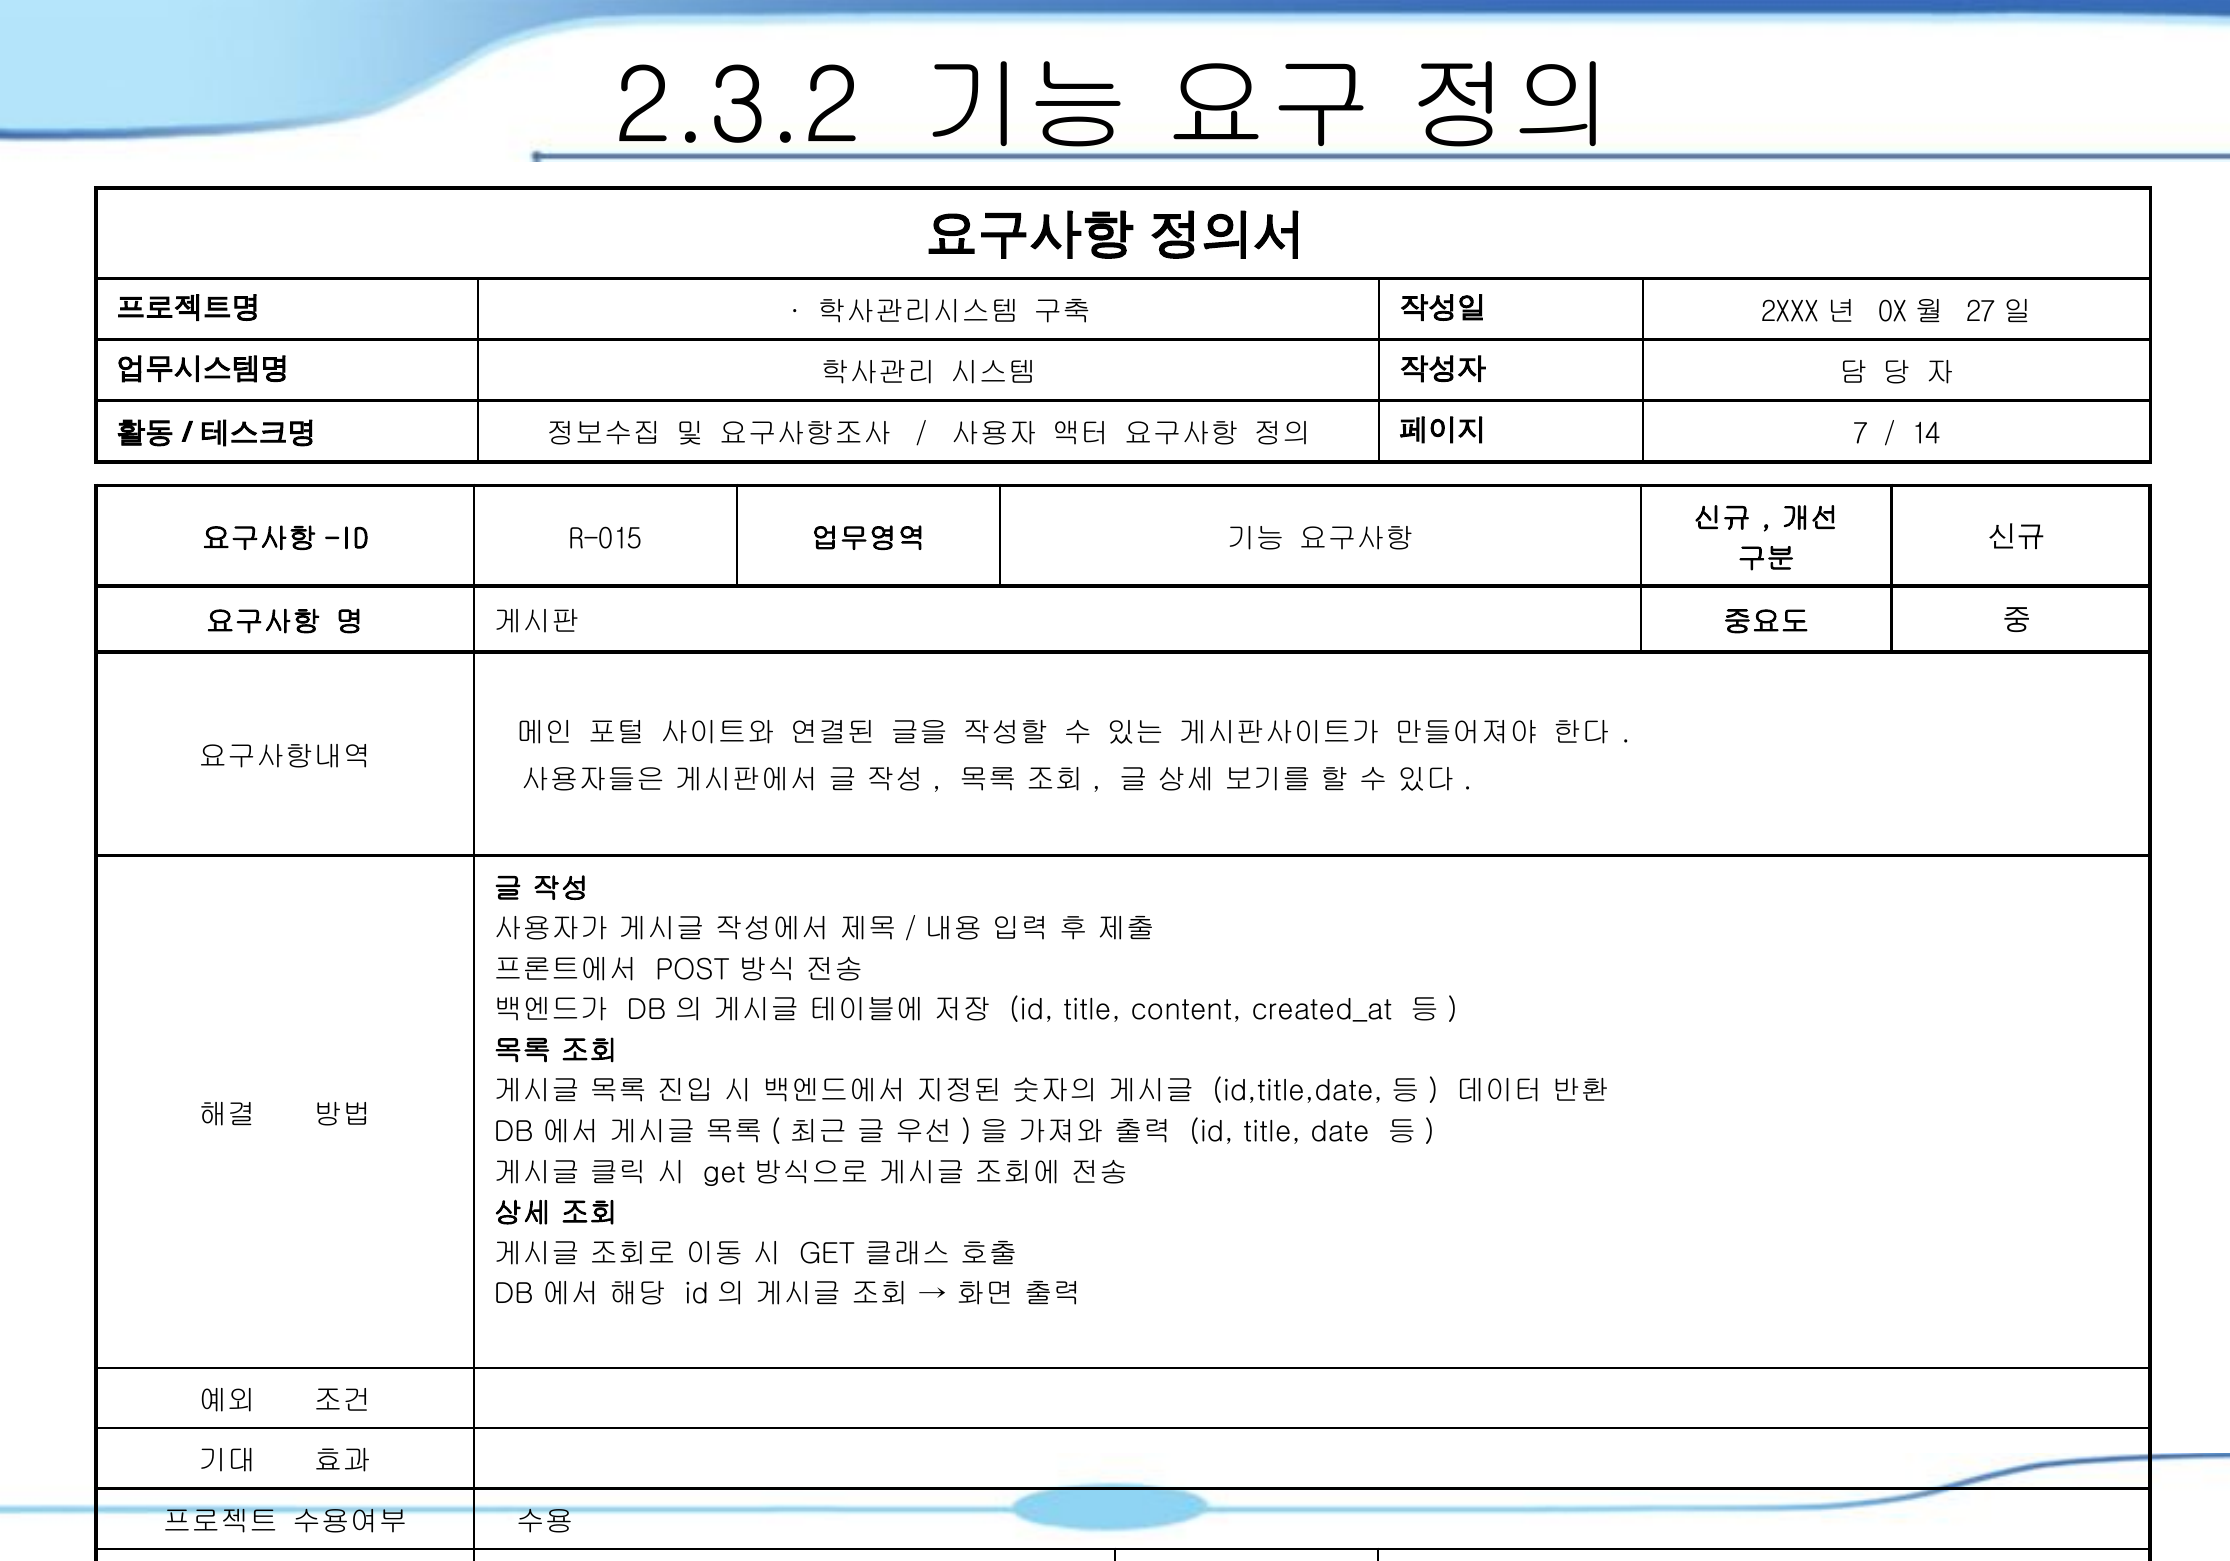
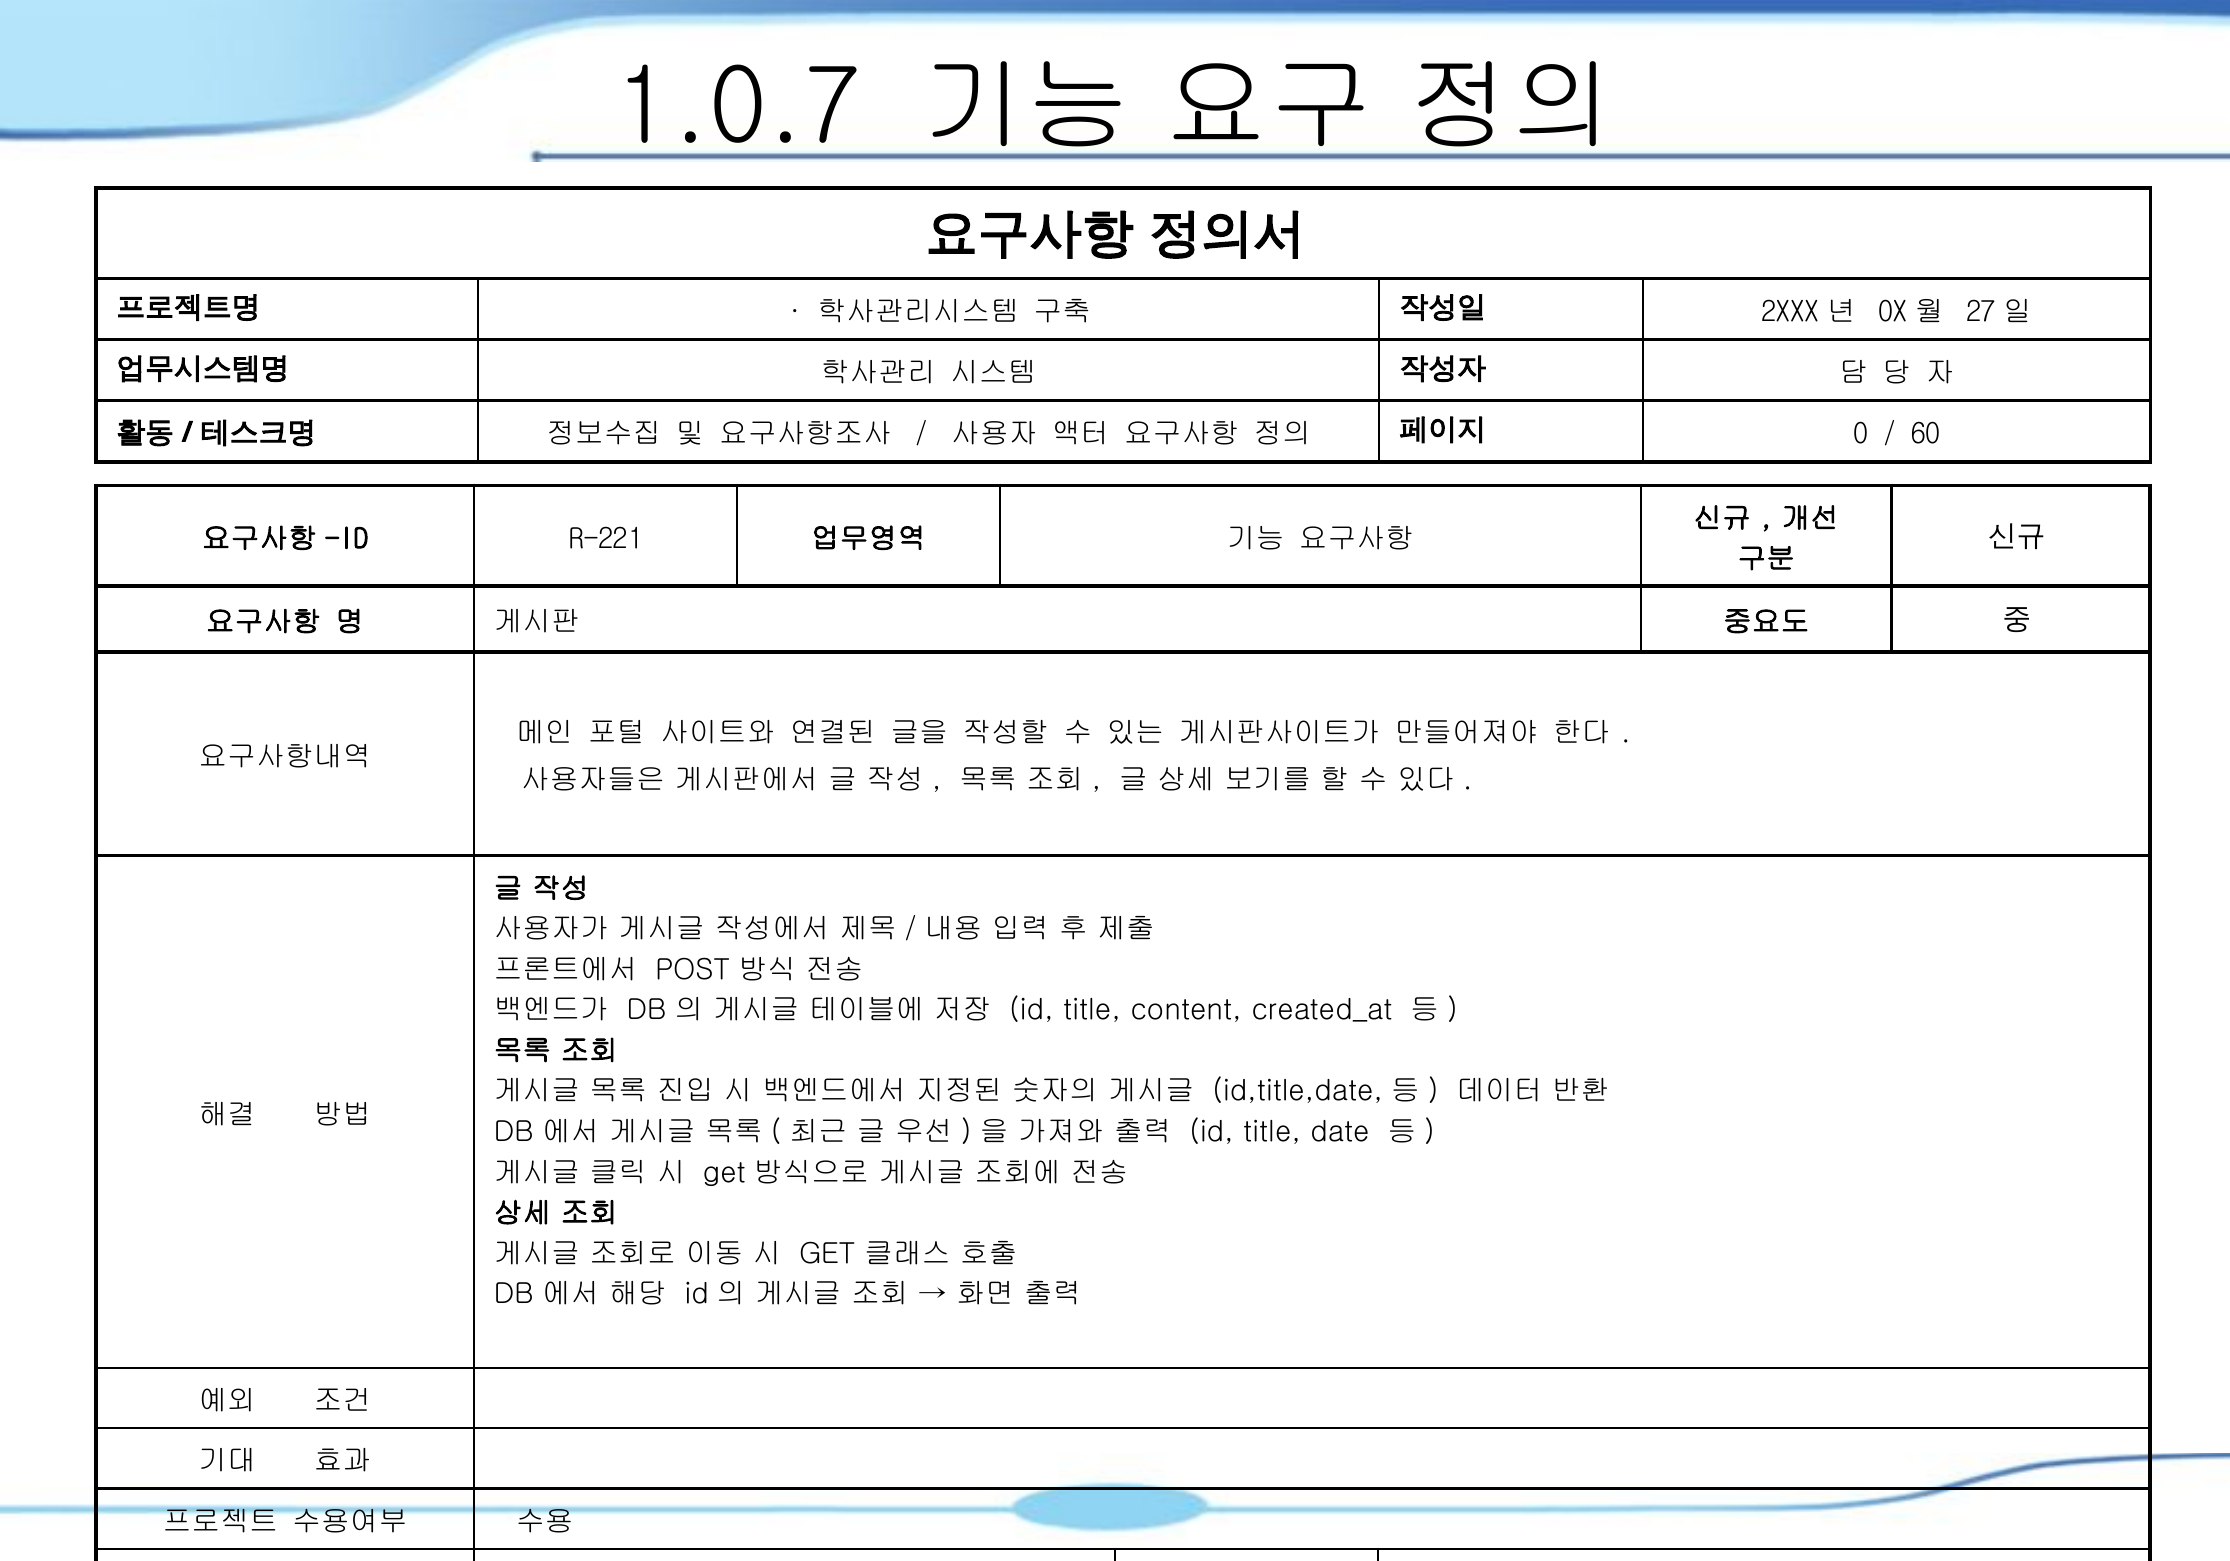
2.3.2: 2.3.2 -> 1.0.7 (738, 107)
7: 7 -> 0 (1861, 434)
14: 14 -> 60 (1926, 434)
R-015: R-015 -> R-221 (606, 539)
